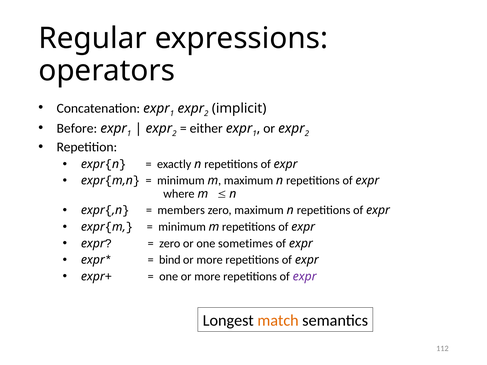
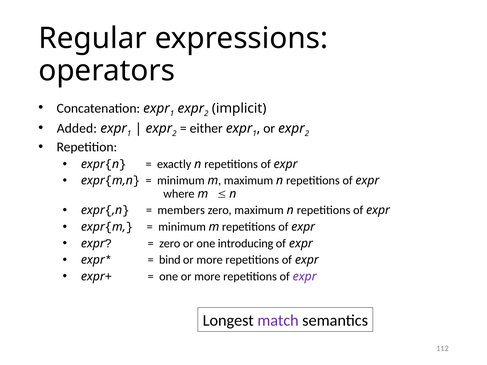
Before: Before -> Added (77, 129)
sometimes: sometimes -> introducing (246, 244)
match colour: orange -> purple (278, 321)
